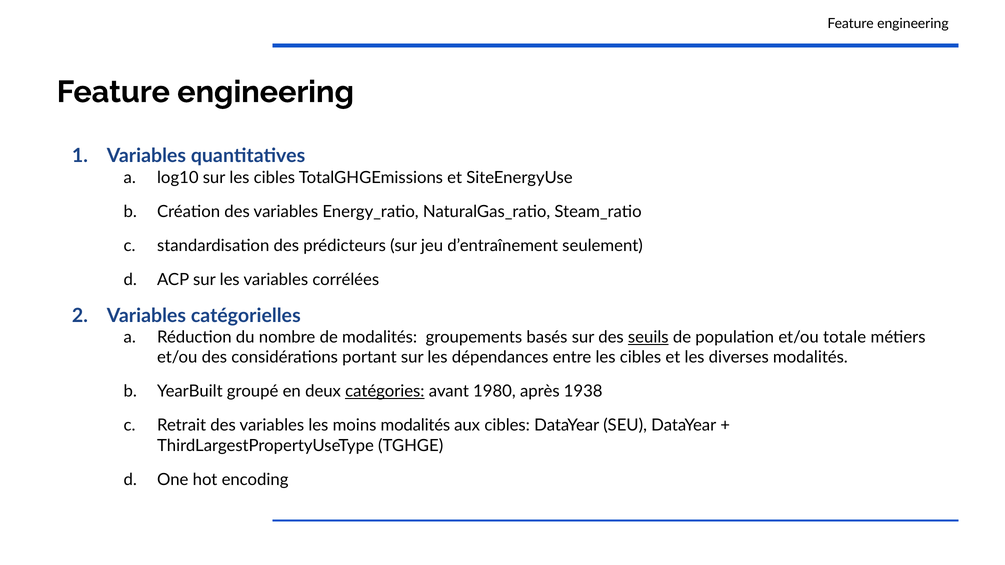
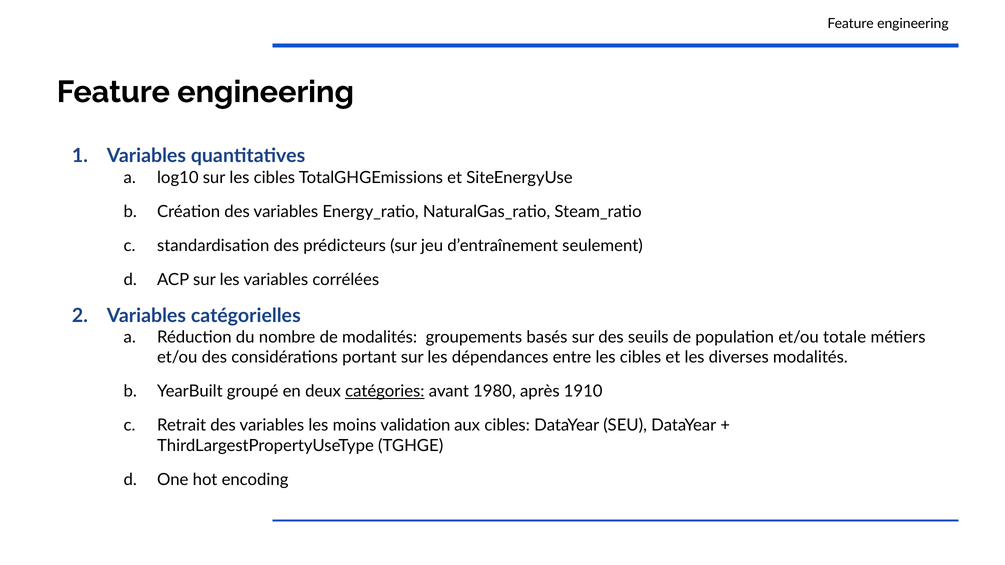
seuils underline: present -> none (648, 337)
1938: 1938 -> 1910 (583, 392)
moins modalités: modalités -> validation (415, 426)
